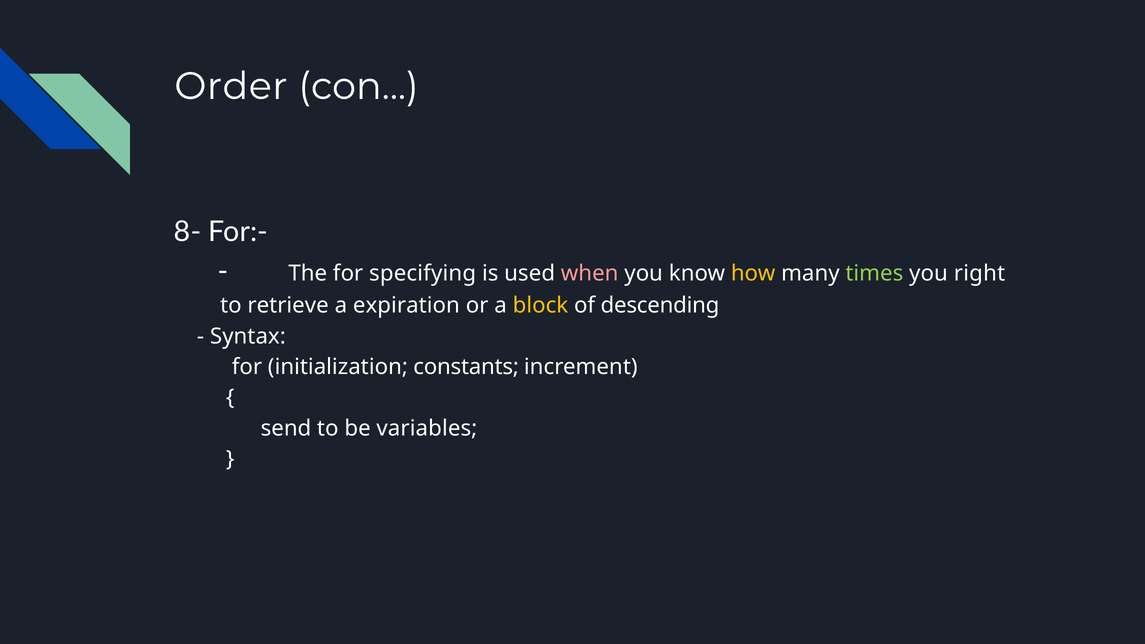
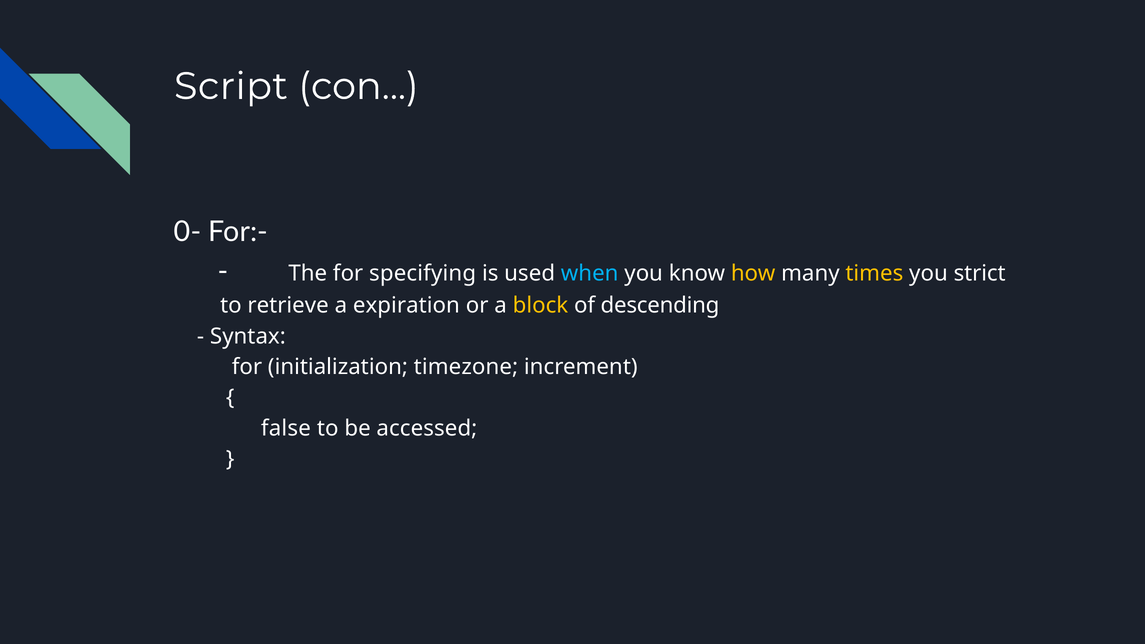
Order: Order -> Script (231, 86)
8-: 8- -> 0- (188, 232)
when colour: pink -> light blue (590, 274)
times colour: light green -> yellow (874, 274)
right: right -> strict (980, 274)
constants: constants -> timezone (466, 367)
send: send -> false (286, 428)
variables: variables -> accessed (427, 428)
